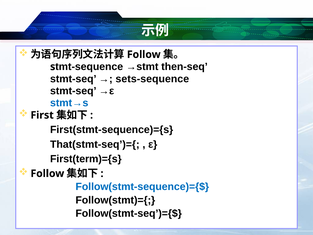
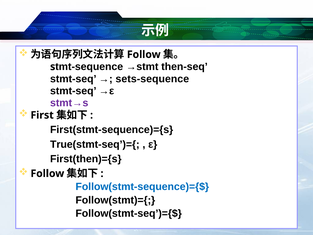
stmt→s colour: blue -> purple (69, 103)
That(stmt-seq’)={: That(stmt-seq’)={ -> True(stmt-seq’)={ (95, 144)
First(term)={s: First(term)={s -> First(then)={s (86, 159)
